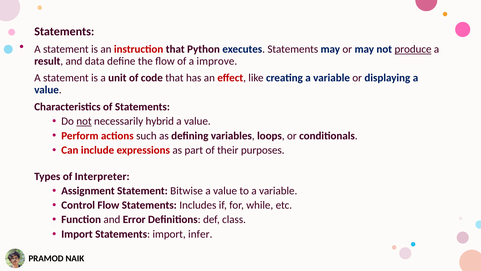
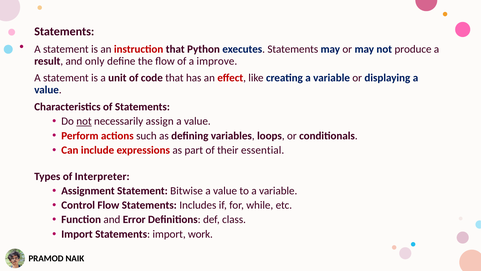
produce underline: present -> none (413, 49)
data: data -> only (95, 61)
hybrid: hybrid -> assign (160, 121)
purposes: purposes -> essential (263, 150)
infer: infer -> work (200, 234)
